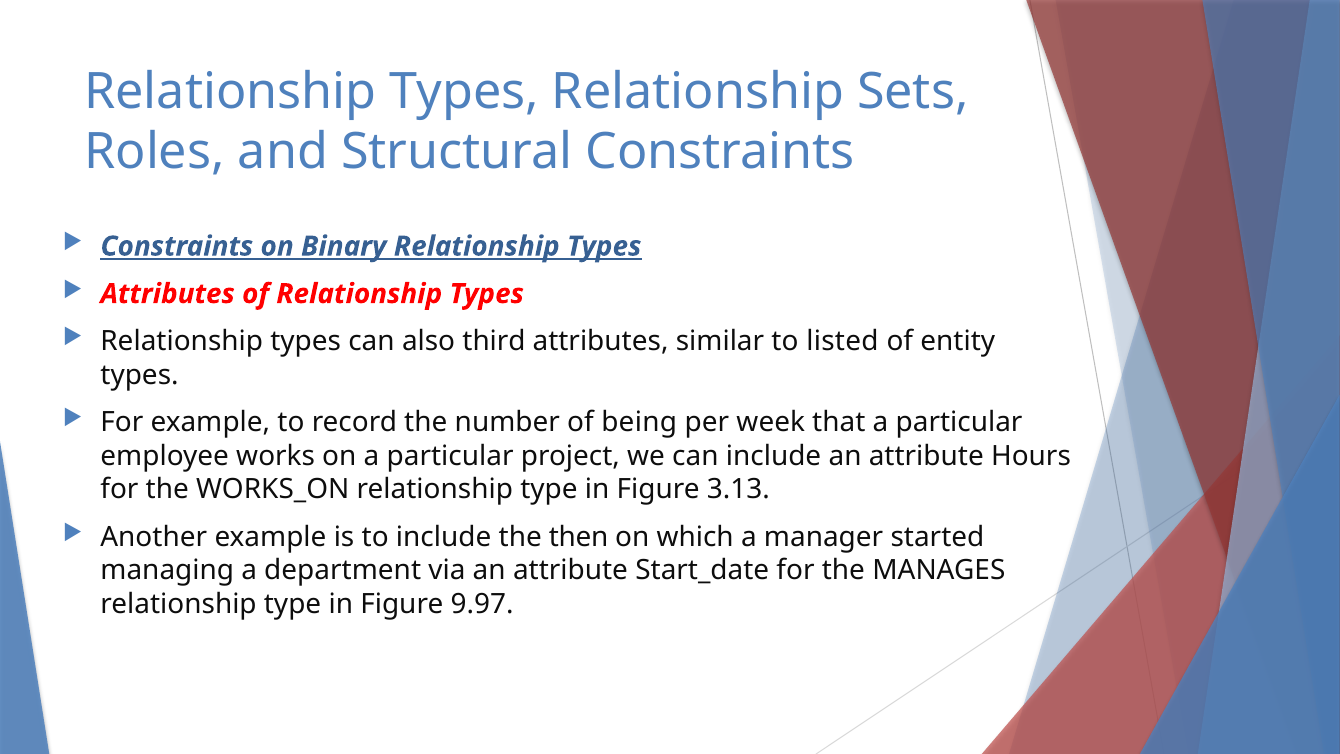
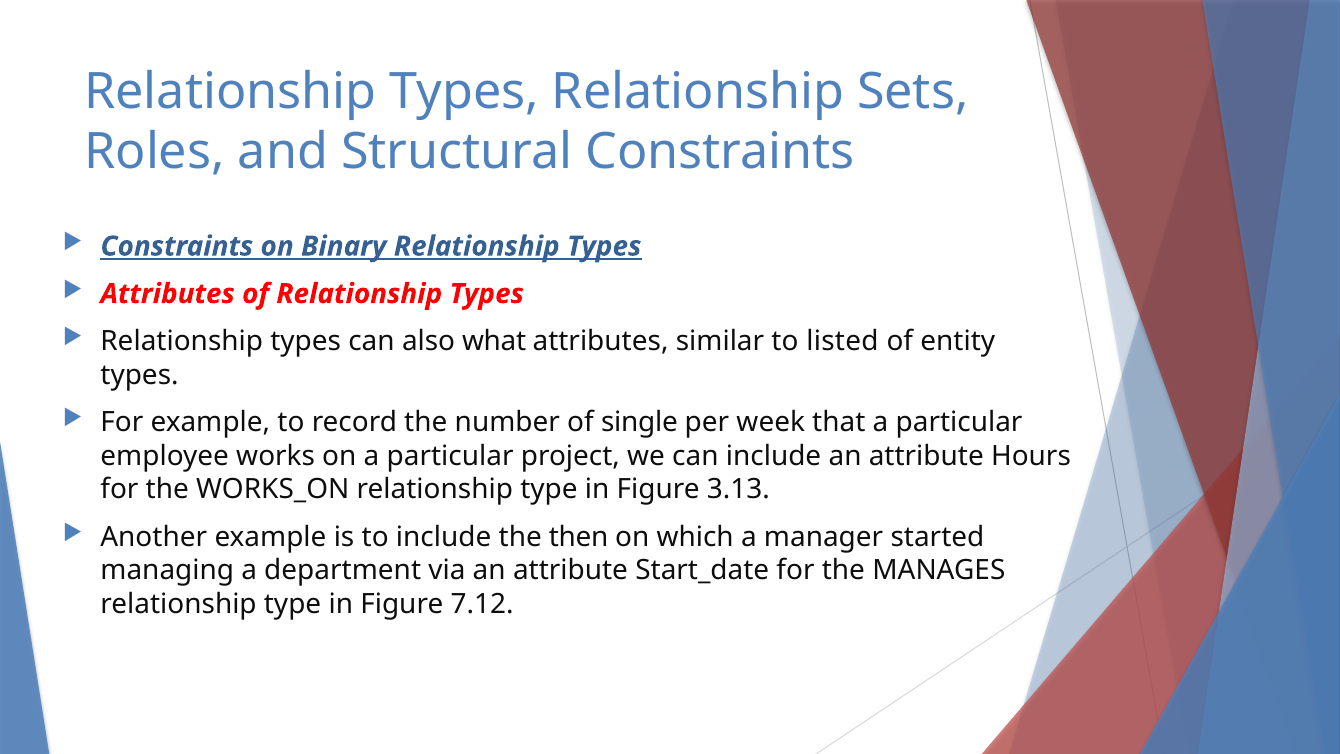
third: third -> what (494, 341)
being: being -> single (639, 422)
9.97: 9.97 -> 7.12 (482, 604)
